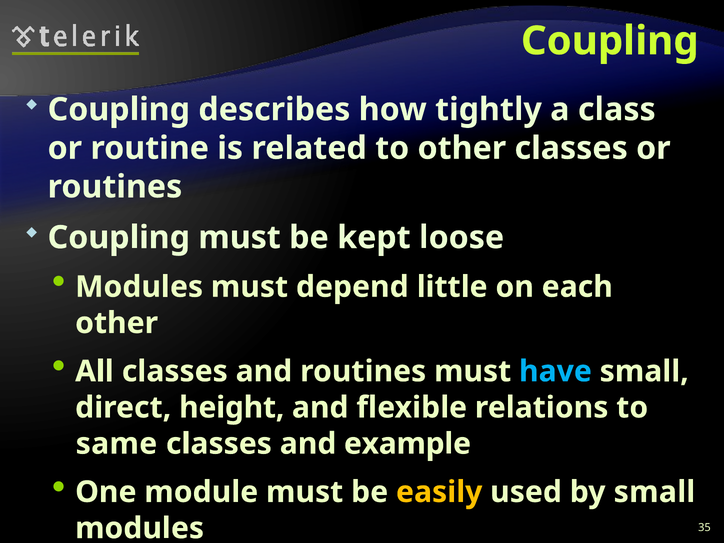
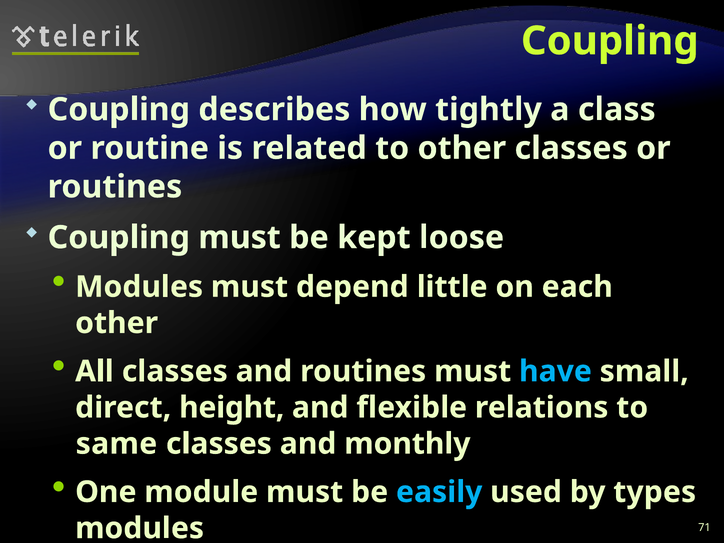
example: example -> monthly (407, 444)
easily colour: yellow -> light blue (439, 492)
by small: small -> types (655, 492)
35: 35 -> 71 (704, 528)
